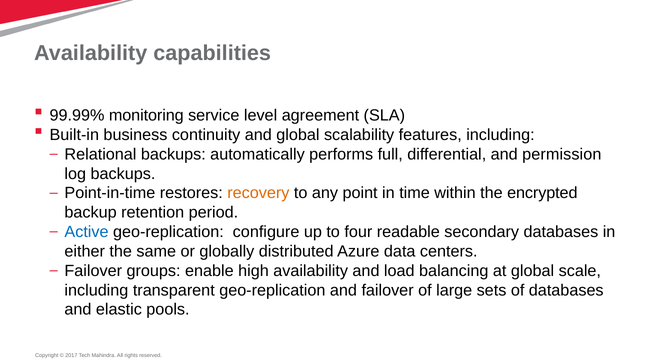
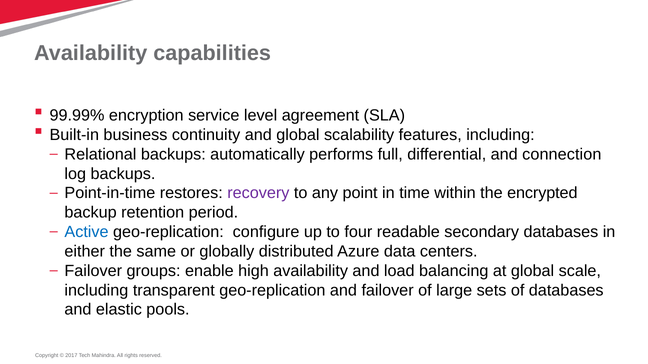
monitoring: monitoring -> encryption (146, 116)
permission: permission -> connection (562, 155)
recovery colour: orange -> purple (258, 193)
